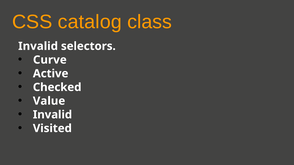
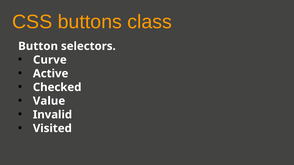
catalog: catalog -> buttons (90, 22)
Invalid: Invalid -> Button (38, 46)
